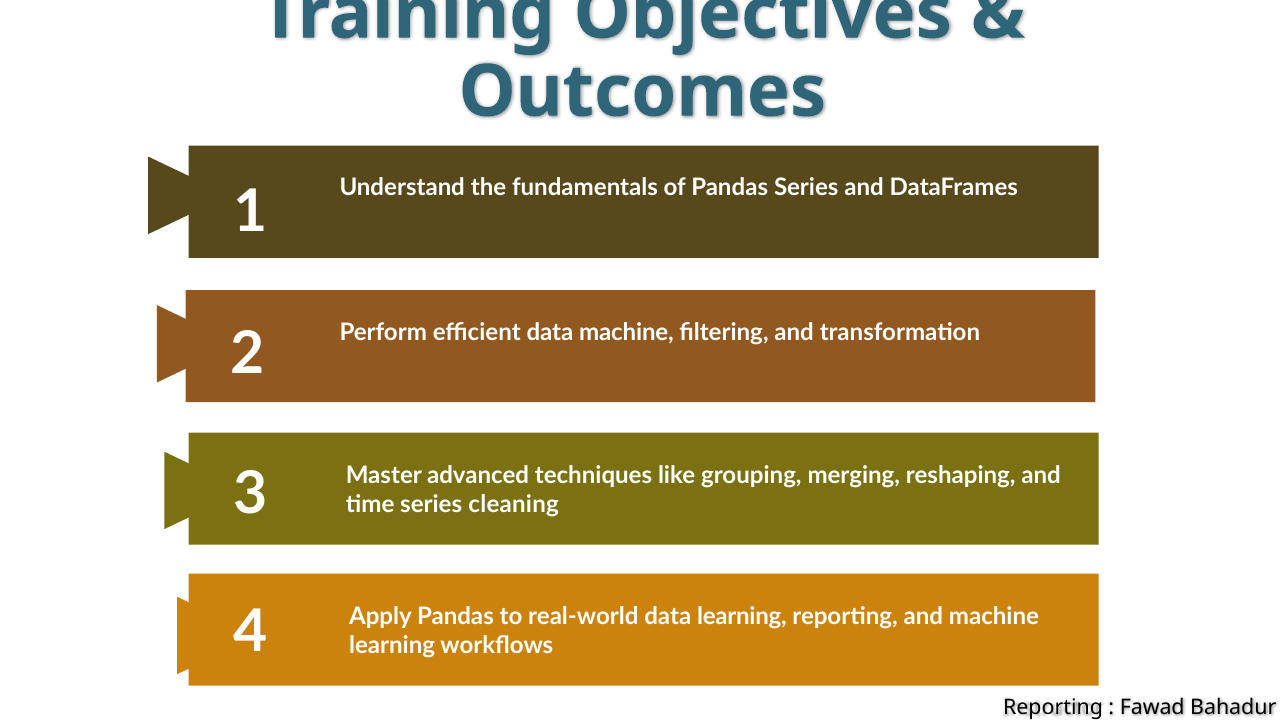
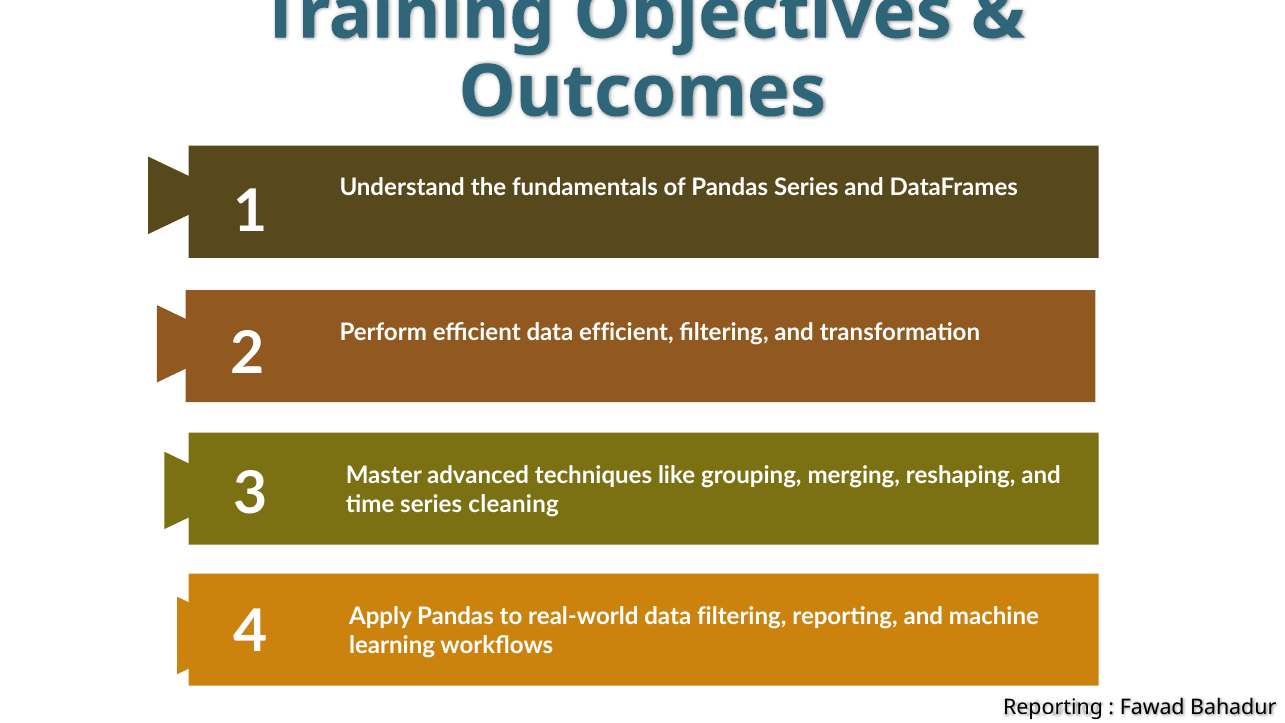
data machine: machine -> efficient (626, 332)
data learning: learning -> filtering (742, 616)
